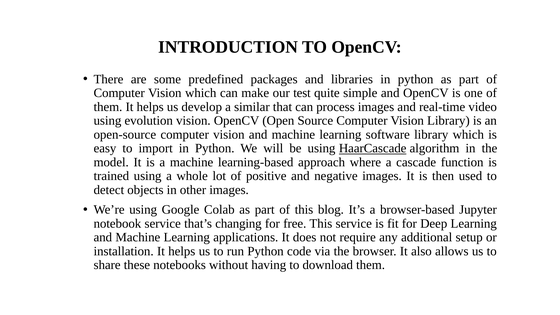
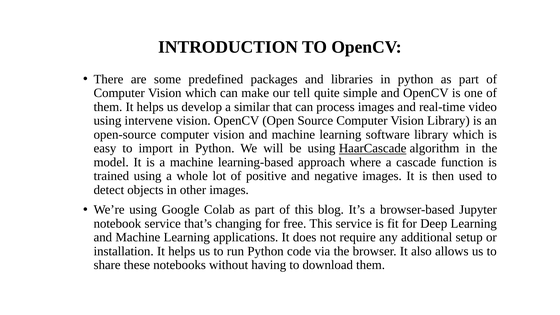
test: test -> tell (302, 93)
evolution: evolution -> intervene (149, 121)
